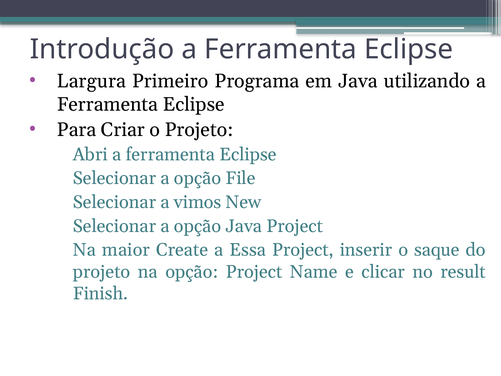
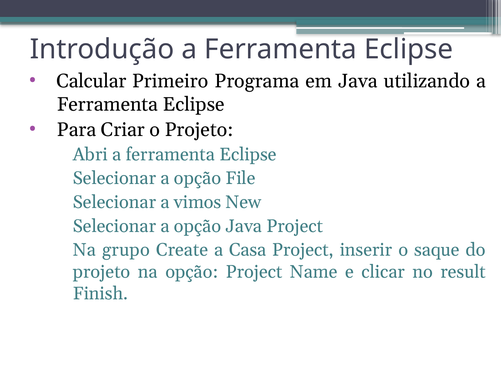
Largura: Largura -> Calcular (92, 81)
maior: maior -> grupo (126, 250)
Essa: Essa -> Casa (248, 250)
